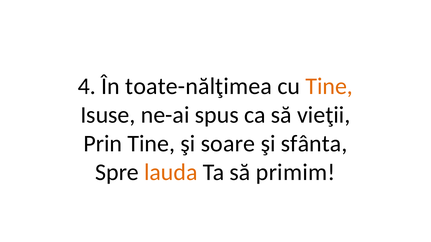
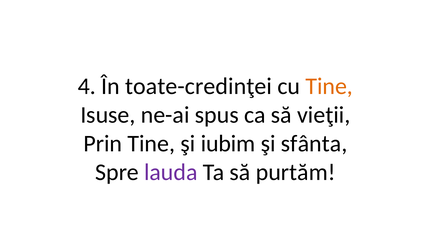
toate-nălţimea: toate-nălţimea -> toate-credinţei (199, 86)
soare: soare -> iubim (228, 144)
lauda colour: orange -> purple (171, 172)
primim: primim -> purtăm (296, 172)
